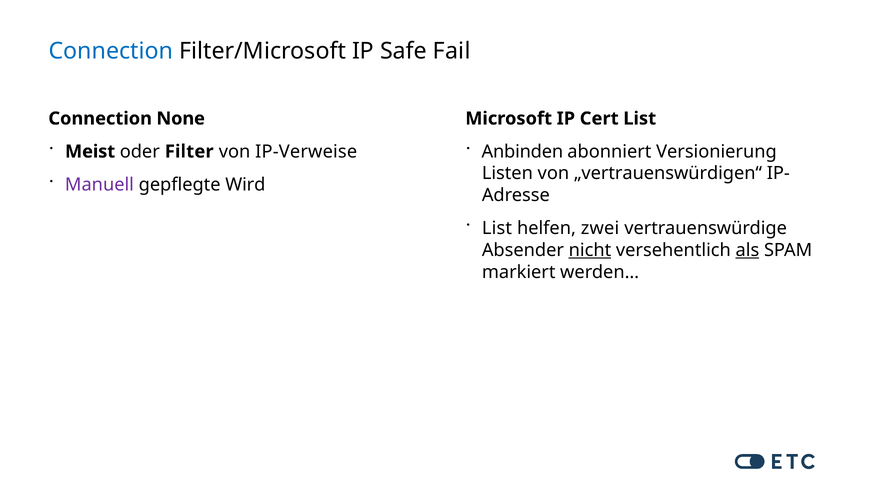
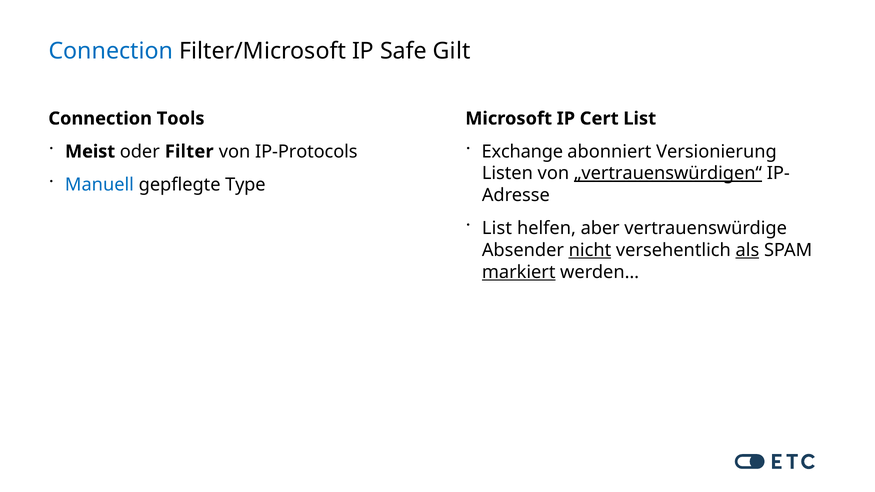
Fail: Fail -> Gilt (452, 51)
None: None -> Tools (181, 119)
IP-Verweise: IP-Verweise -> IP-Protocols (306, 152)
Anbinden: Anbinden -> Exchange (522, 152)
„vertrauenswürdigen“ underline: none -> present (668, 173)
Manuell colour: purple -> blue (99, 185)
Wird: Wird -> Type (245, 185)
zwei: zwei -> aber (600, 228)
markiert underline: none -> present (519, 272)
